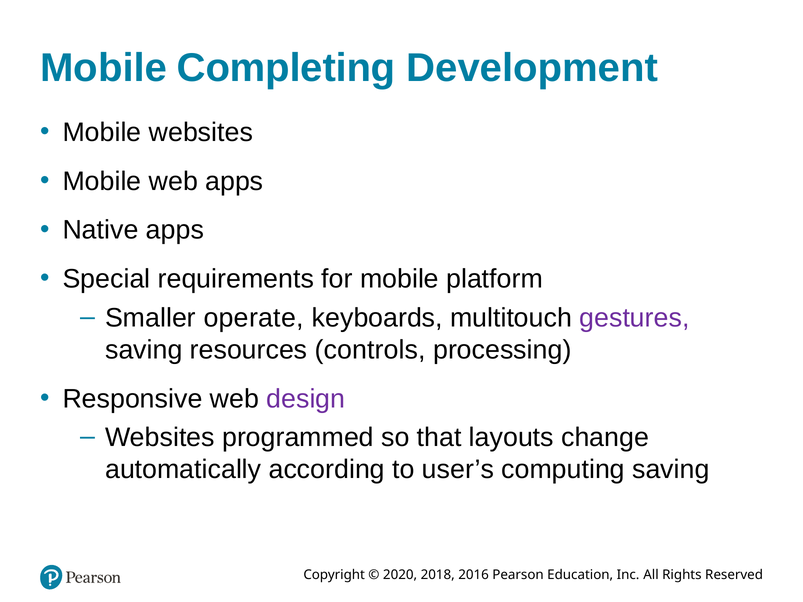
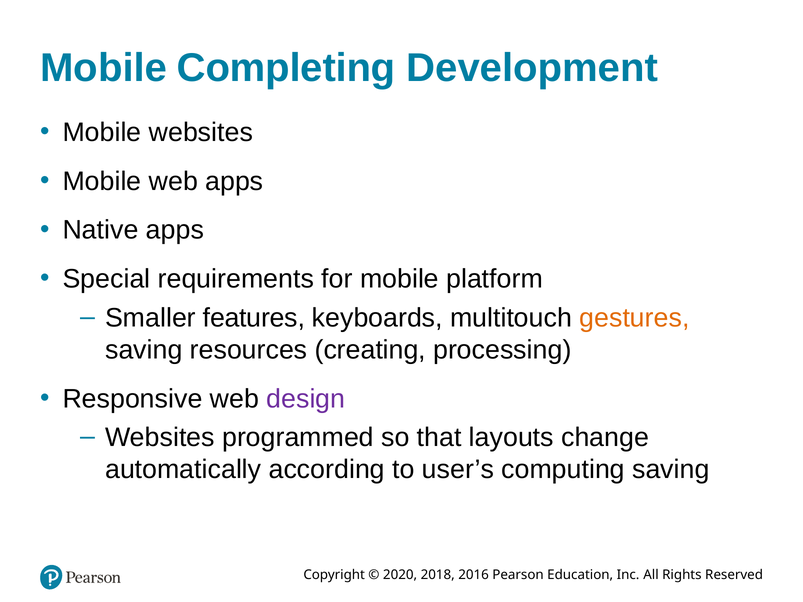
operate: operate -> features (254, 318)
gestures colour: purple -> orange (634, 318)
controls: controls -> creating (370, 350)
